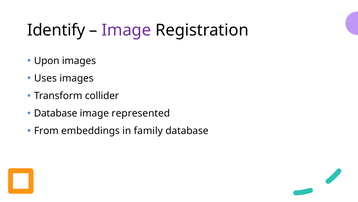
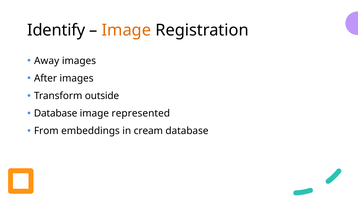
Image colour: purple -> orange (126, 30)
Upon: Upon -> Away (47, 61)
Uses: Uses -> After (45, 78)
collider: collider -> outside (102, 96)
family: family -> cream (148, 131)
